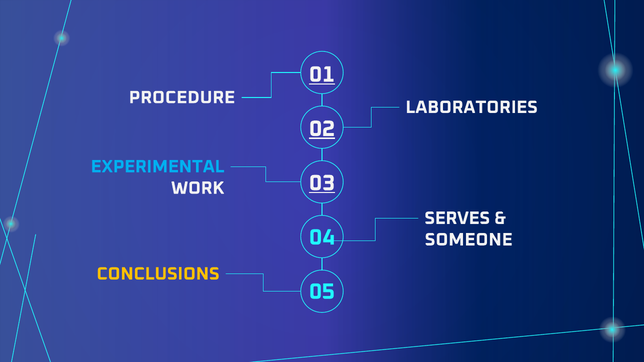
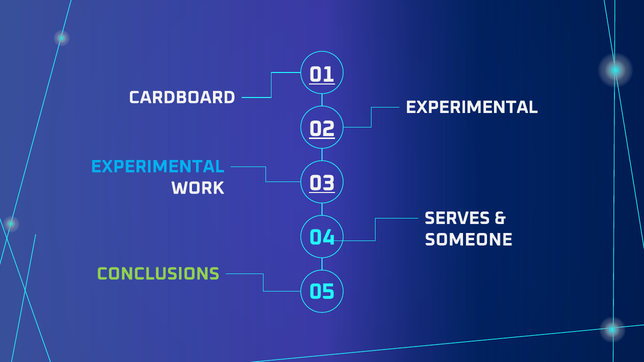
PROCEDURE: PROCEDURE -> CARDBOARD (182, 97)
LABORATORIES: LABORATORIES -> EXPERIMENTAL (472, 107)
CONCLUSIONS colour: yellow -> light green (158, 274)
